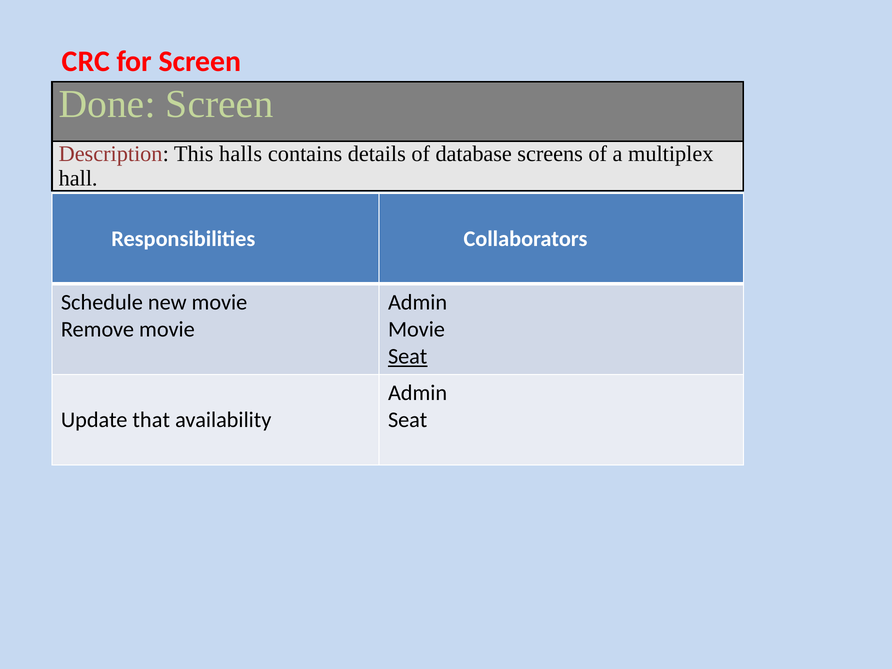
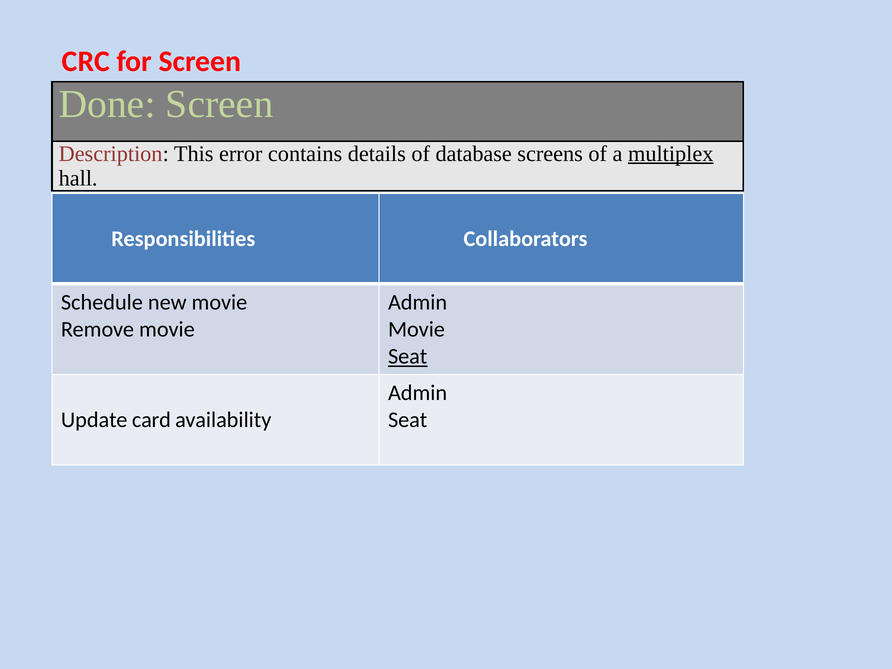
halls: halls -> error (241, 154)
multiplex underline: none -> present (671, 154)
that: that -> card (151, 420)
